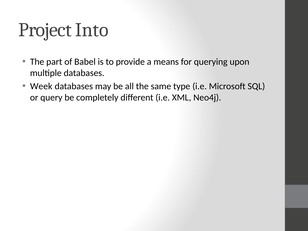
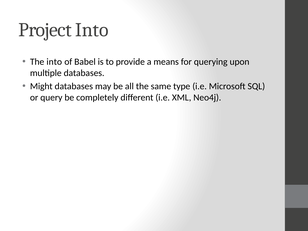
The part: part -> into (54, 62)
Week: Week -> Might (41, 86)
